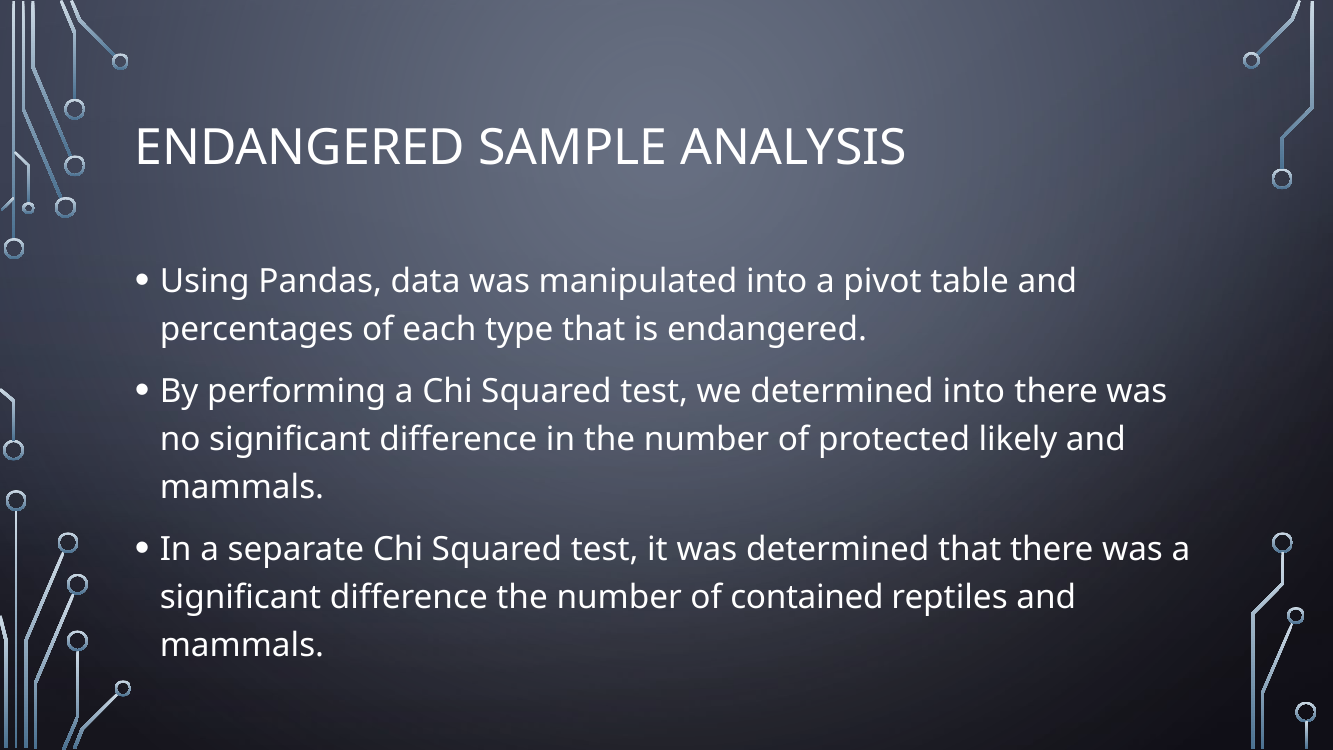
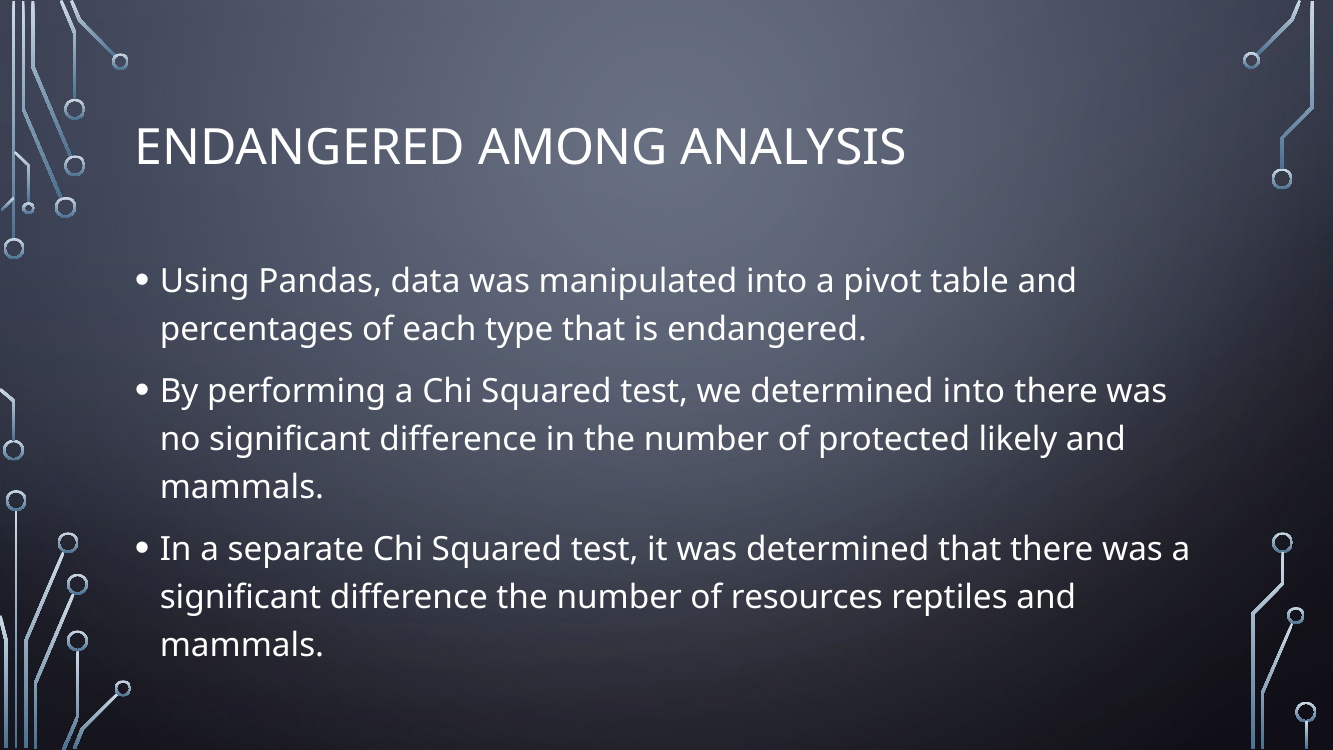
SAMPLE: SAMPLE -> AMONG (573, 148)
contained: contained -> resources (807, 597)
